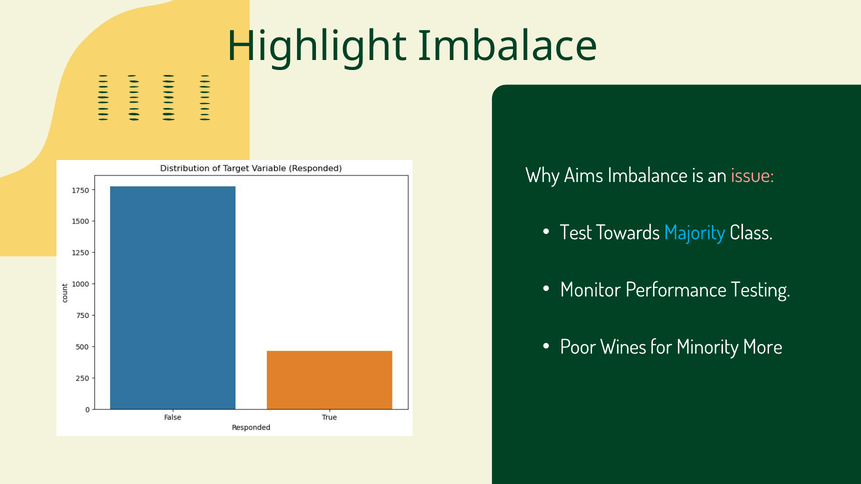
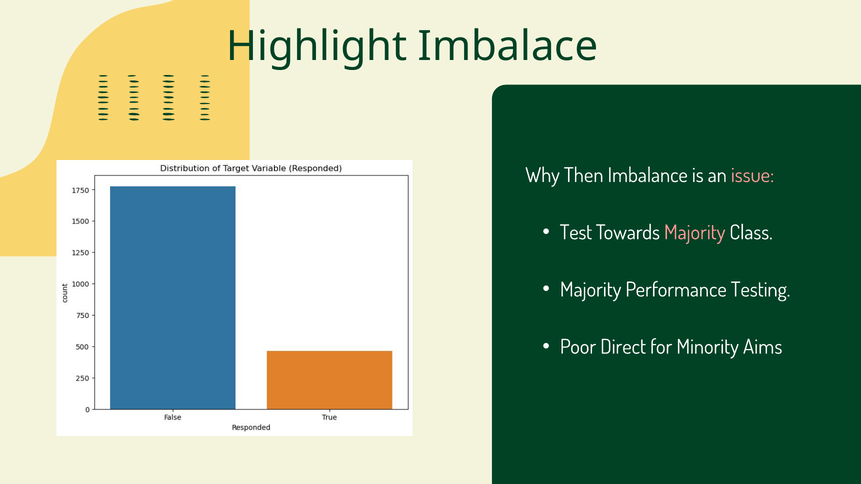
Aims: Aims -> Then (584, 175)
Majority colour: light blue -> pink (695, 233)
Monitor: Monitor -> Majority (591, 290)
Wines: Wines -> Direct (623, 347)
More: More -> Aims (763, 347)
